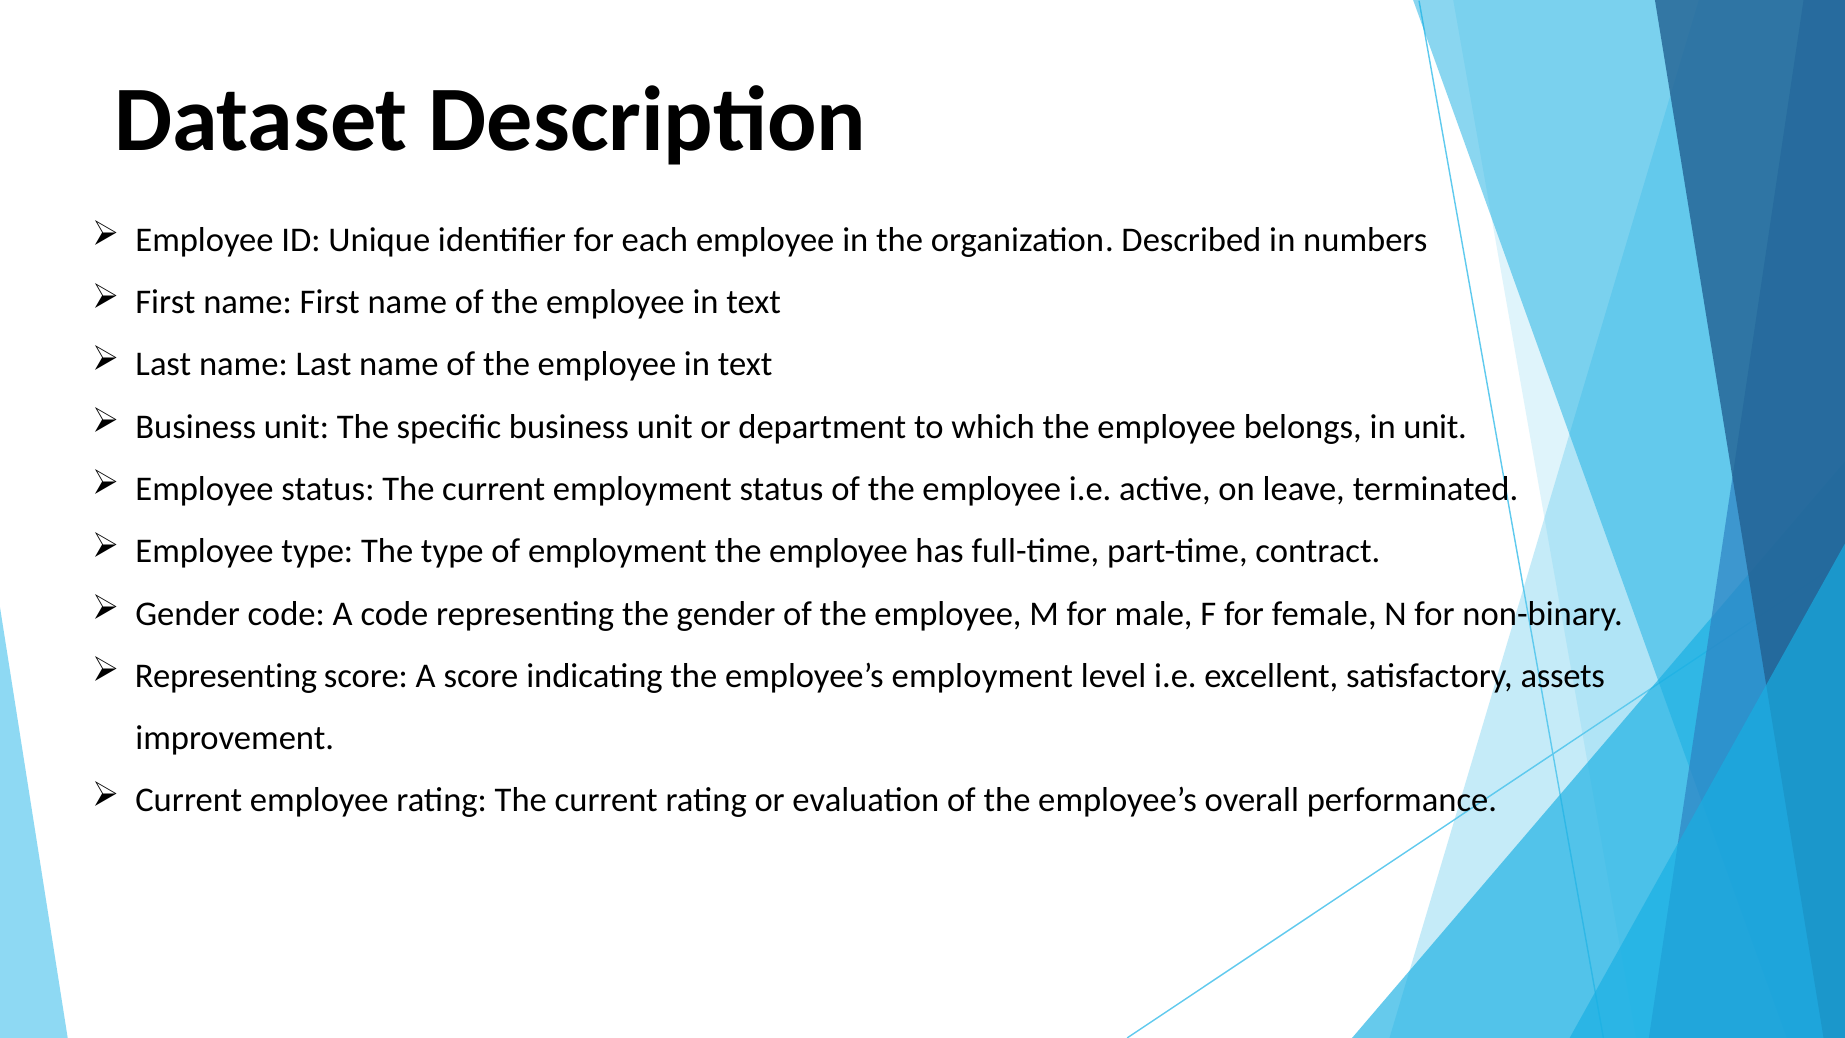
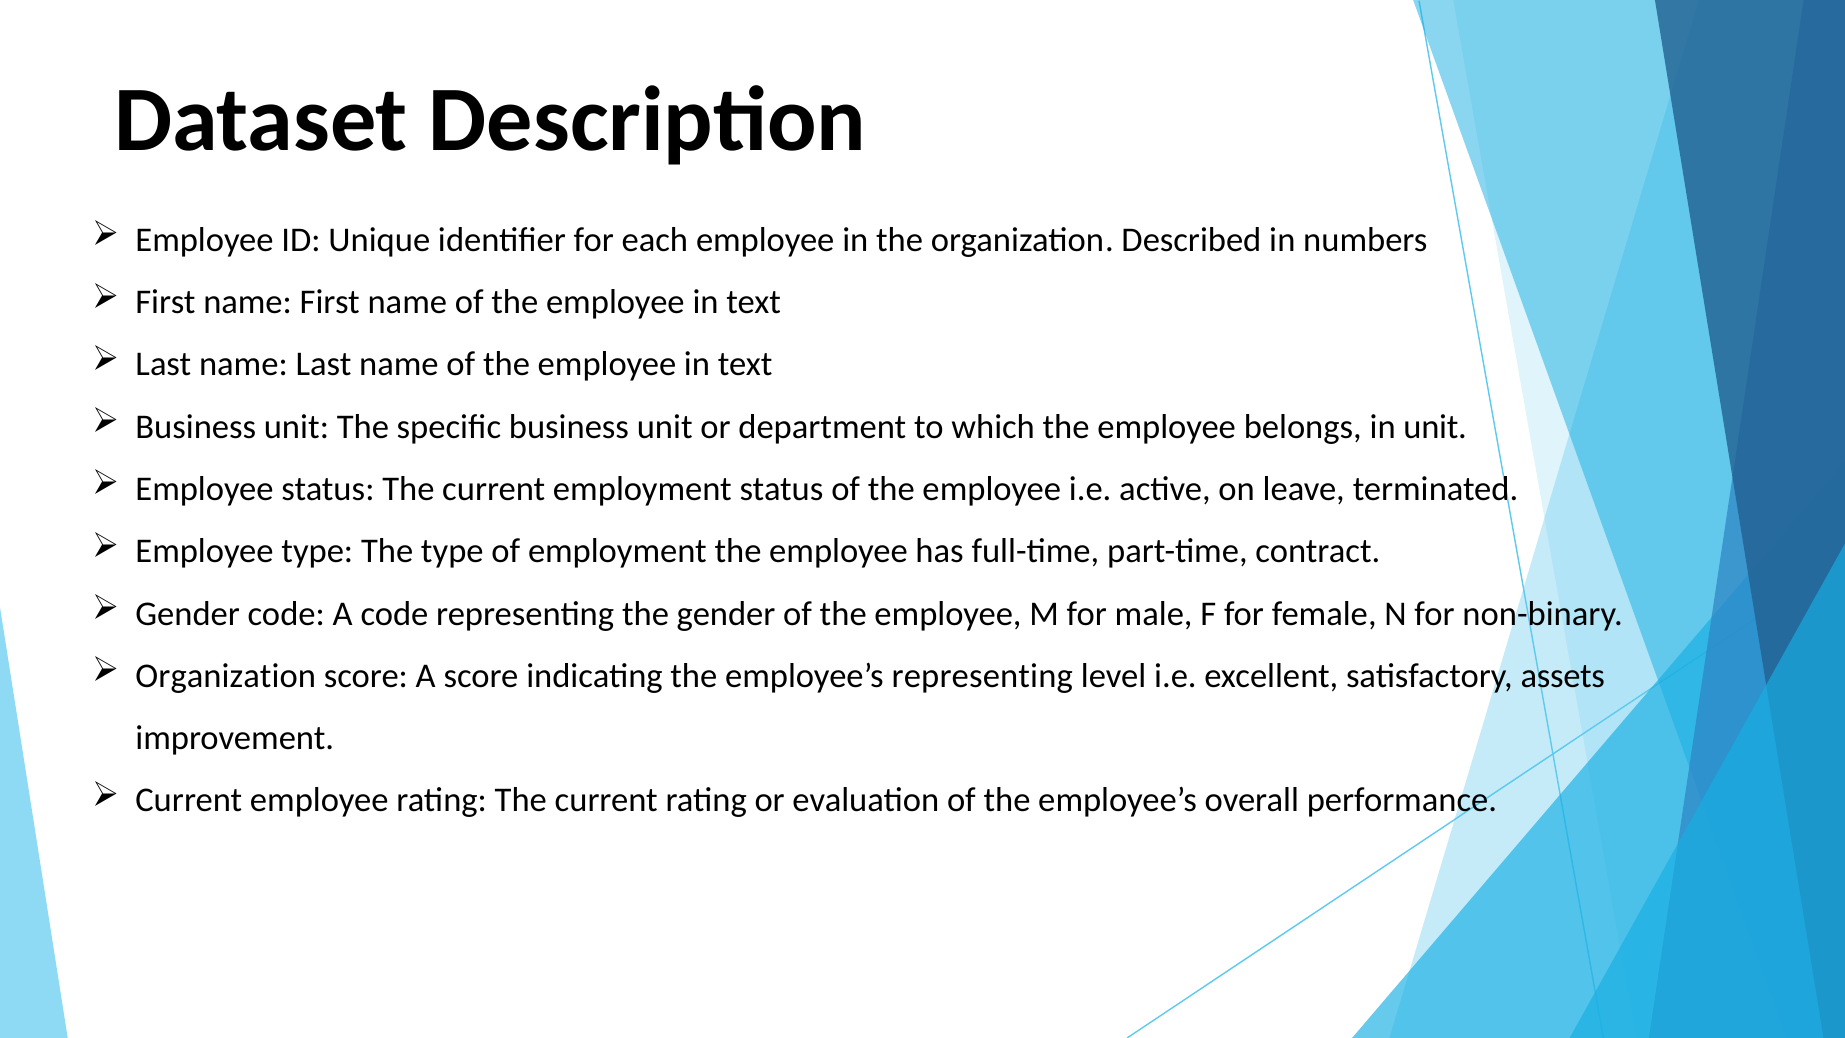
Representing: Representing -> Organization (226, 676)
employee’s employment: employment -> representing (982, 676)
